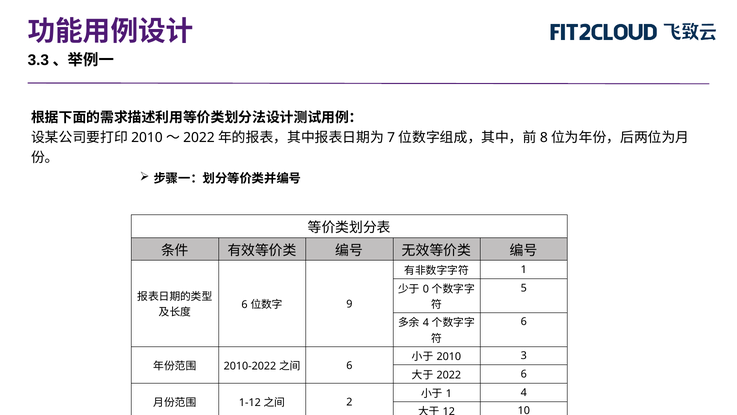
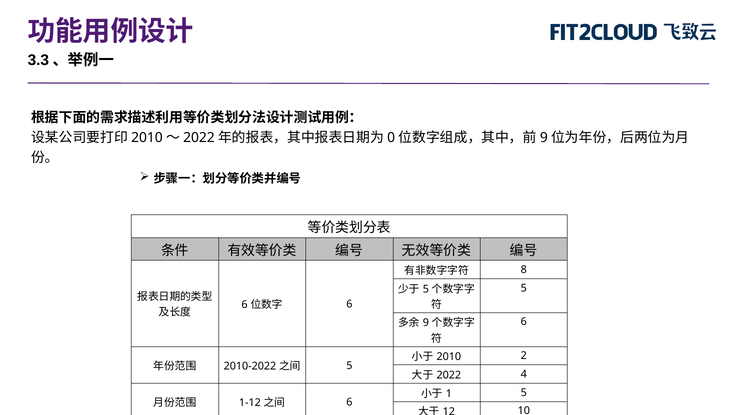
7: 7 -> 0 (391, 137)
8: 8 -> 9 (544, 137)
1: 1 -> 8 (524, 269)
0: 0 -> 5 (426, 289)
9: 9 -> 6 (349, 304)
4: 4 -> 9 (426, 323)
3: 3 -> 2 (524, 355)
6: 6 -> 5 (349, 365)
6: 6 -> 4 (524, 374)
1 4: 4 -> 5 (524, 392)
2: 2 -> 6 (349, 402)
